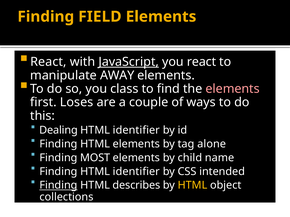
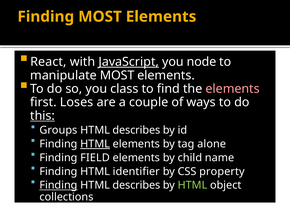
Finding FIELD: FIELD -> MOST (100, 17)
you react: react -> node (202, 62)
manipulate AWAY: AWAY -> MOST (117, 76)
this underline: none -> present (43, 116)
Dealing: Dealing -> Groups (58, 130)
identifier: identifier -> describes (136, 130)
HTML underline: none -> present (95, 144)
MOST: MOST -> FIELD (95, 158)
intended: intended -> property (222, 172)
HTML colour: yellow -> light green (192, 186)
